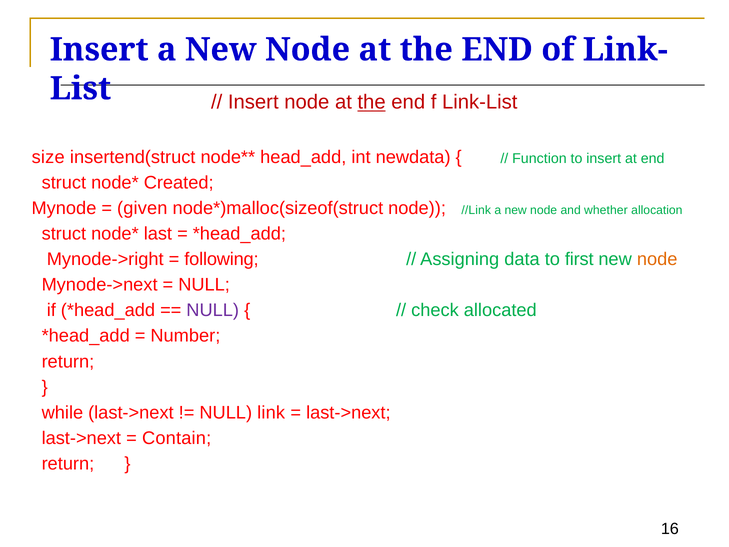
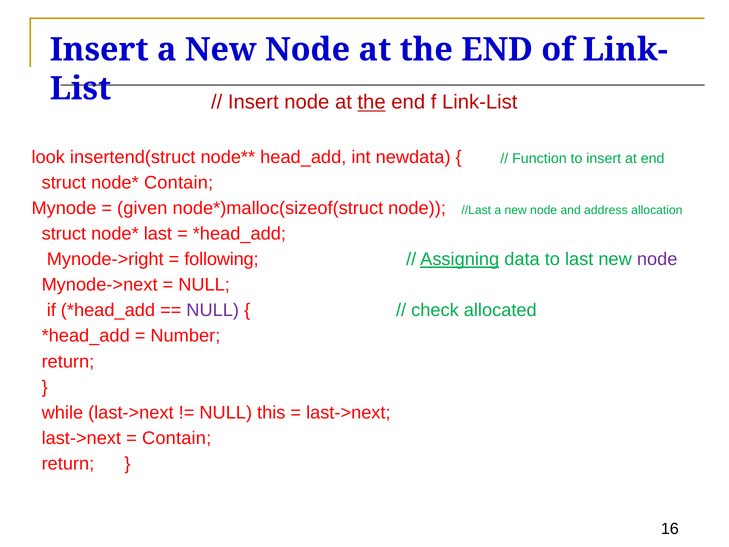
size: size -> look (48, 157)
Created: Created -> Contain (179, 183)
//Link: //Link -> //Last (476, 210)
whether: whether -> address (606, 210)
Assigning underline: none -> present (460, 259)
to first: first -> last (579, 259)
node colour: orange -> purple (657, 259)
link: link -> this (271, 412)
